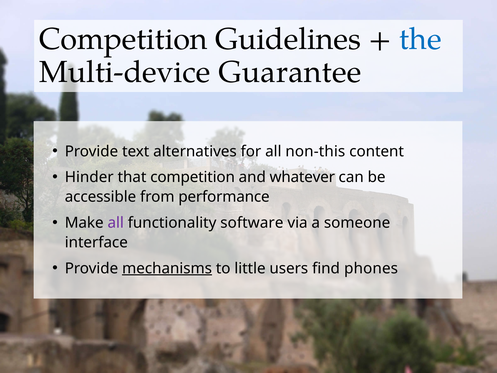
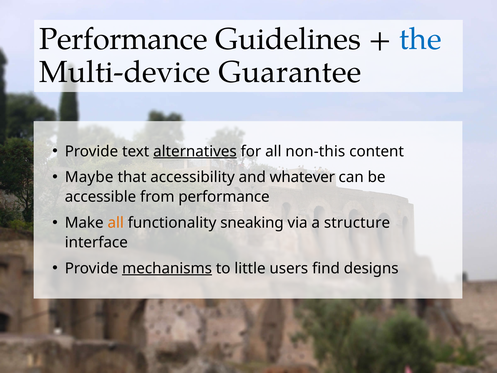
Competition: Competition -> Performance (123, 39)
alternatives underline: none -> present (195, 151)
Hinder: Hinder -> Maybe (89, 177)
that competition: competition -> accessibility (193, 177)
all colour: purple -> orange (116, 223)
software: software -> sneaking (252, 223)
someone: someone -> structure (357, 223)
phones: phones -> designs (371, 268)
